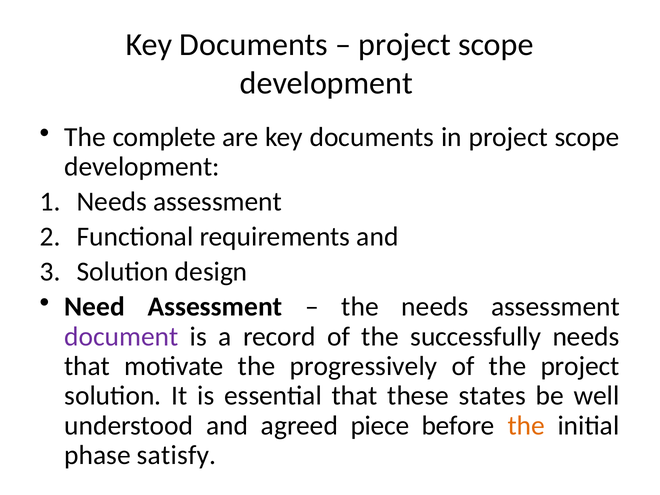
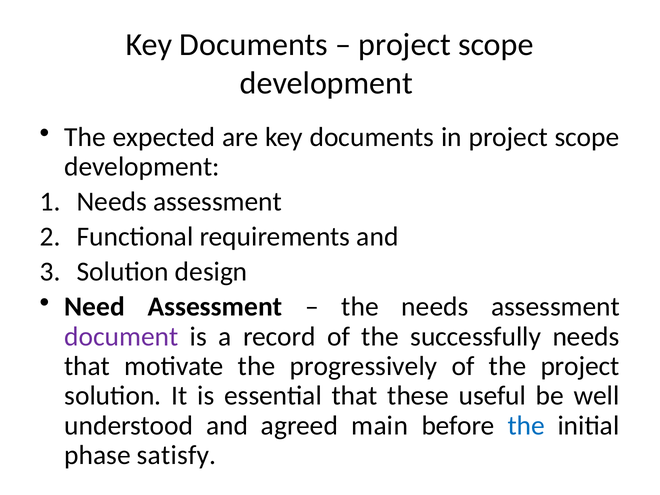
complete: complete -> expected (164, 137)
states: states -> useful (492, 396)
piece: piece -> main (380, 426)
the colour: orange -> blue (526, 426)
